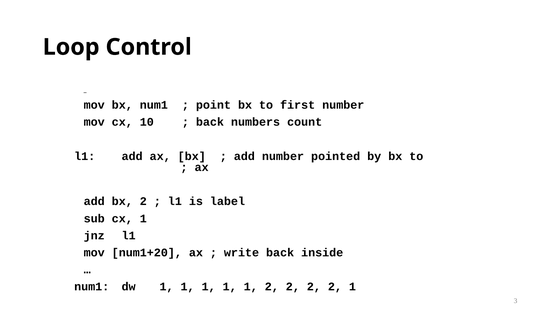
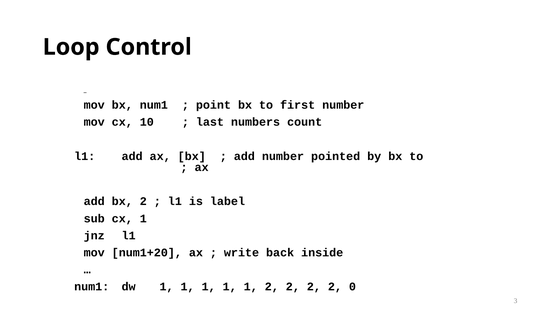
back: back -> last (210, 122)
2 1: 1 -> 0 (352, 287)
